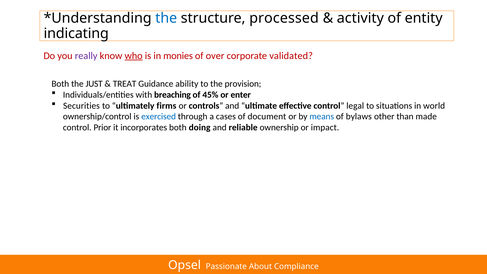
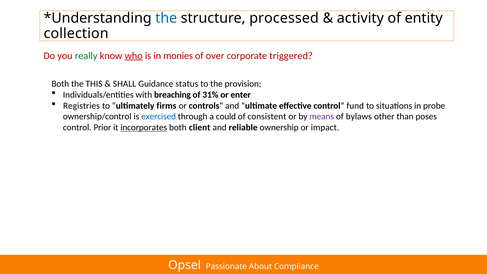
indicating: indicating -> collection (76, 33)
really colour: purple -> green (86, 56)
validated: validated -> triggered (291, 56)
JUST: JUST -> THIS (94, 84)
TREAT: TREAT -> SHALL (124, 84)
ability: ability -> status (187, 84)
45%: 45% -> 31% (210, 95)
Securities: Securities -> Registries (81, 106)
legal: legal -> fund (355, 106)
world: world -> probe (434, 106)
cases: cases -> could (226, 117)
document: document -> consistent (267, 117)
means colour: blue -> purple (322, 117)
made: made -> poses (426, 117)
incorporates underline: none -> present (144, 128)
doing: doing -> client (200, 128)
